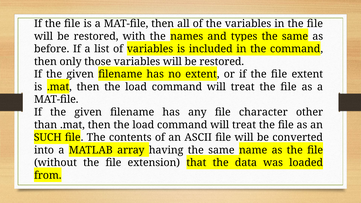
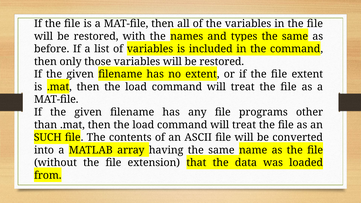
character: character -> programs (263, 112)
